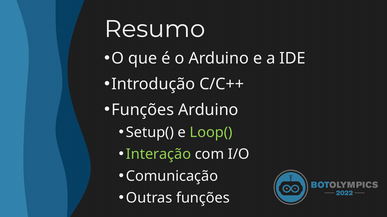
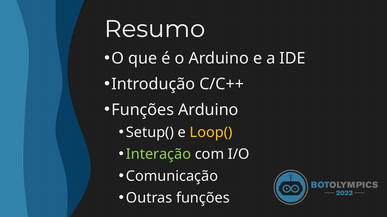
Loop( colour: light green -> yellow (211, 133)
